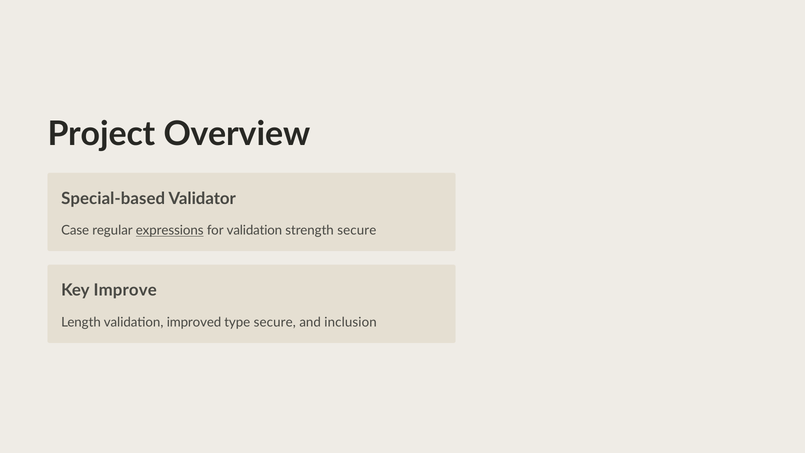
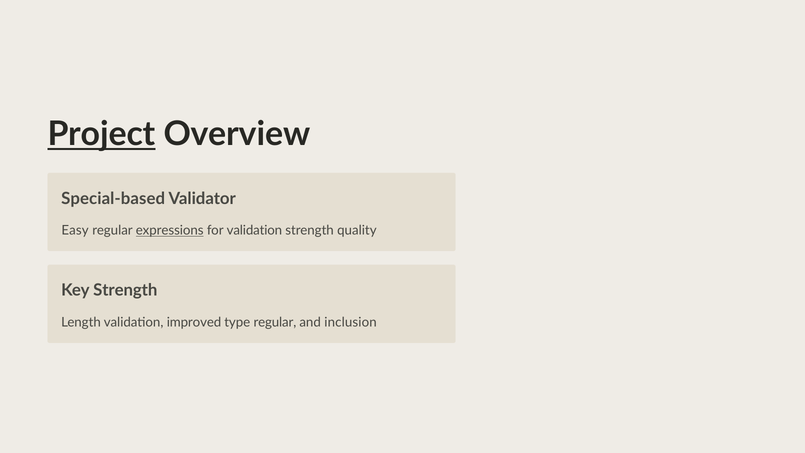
Project underline: none -> present (102, 134)
Case: Case -> Easy (75, 230)
strength secure: secure -> quality (357, 230)
Key Improve: Improve -> Strength (125, 290)
type secure: secure -> regular (275, 322)
